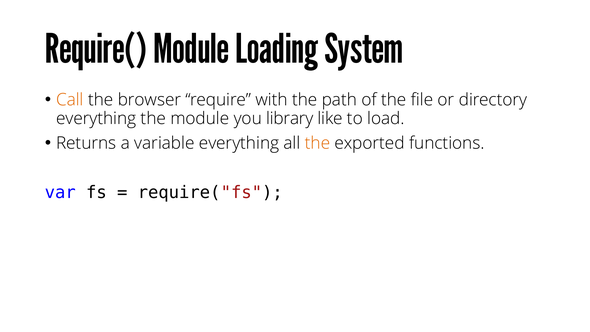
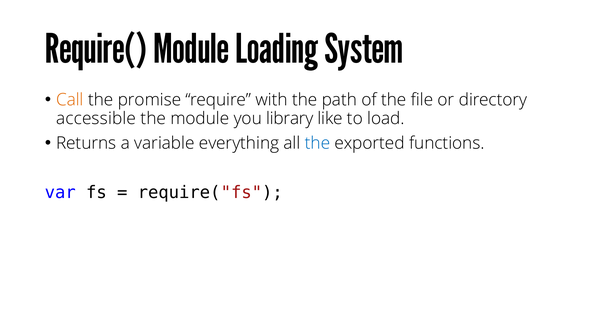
browser: browser -> promise (149, 100)
everything: everything -> accessible (96, 118)
the colour: orange -> blue (317, 143)
